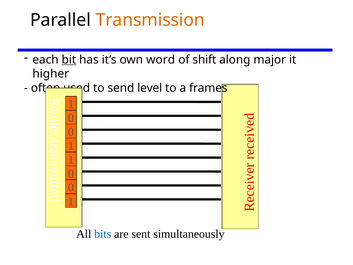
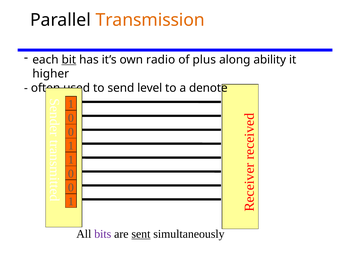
word: word -> radio (161, 60)
shift: shift -> plus (204, 60)
major: major -> ability (270, 60)
frames: frames -> denote (208, 88)
bits colour: blue -> purple (103, 234)
sent underline: none -> present (141, 234)
